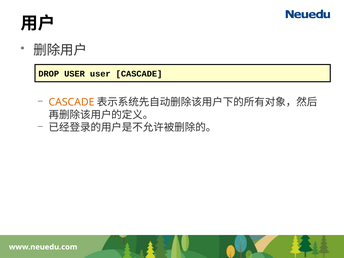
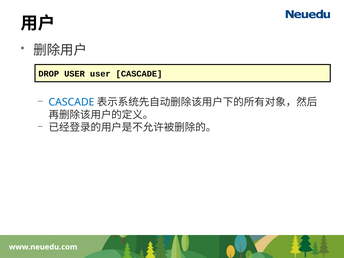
CASCADE colour: orange -> blue (71, 102)
